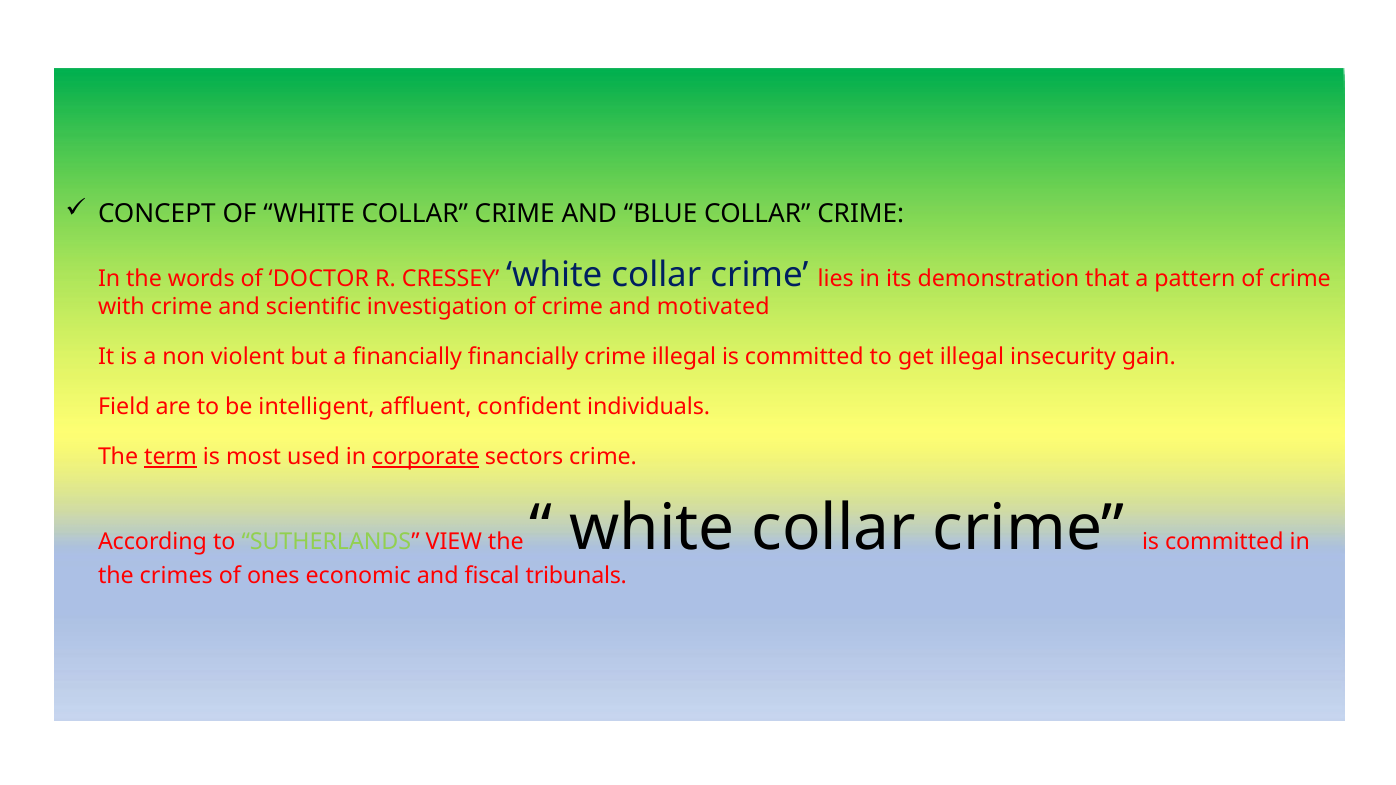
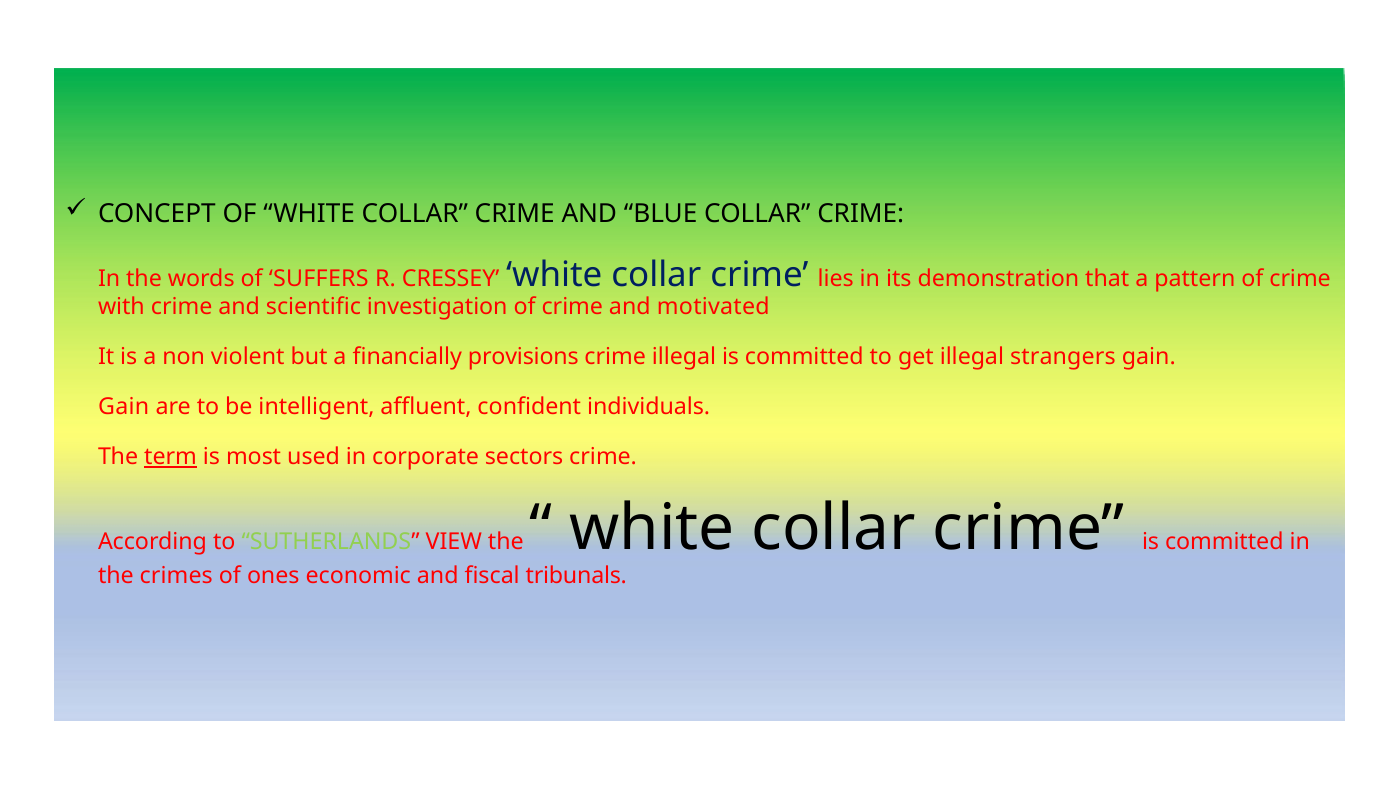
DOCTOR: DOCTOR -> SUFFERS (319, 279)
financially financially: financially -> provisions (523, 357)
insecurity: insecurity -> strangers (1063, 357)
Field: Field -> Gain (124, 407)
corporate underline: present -> none (426, 457)
